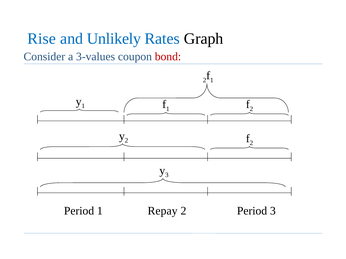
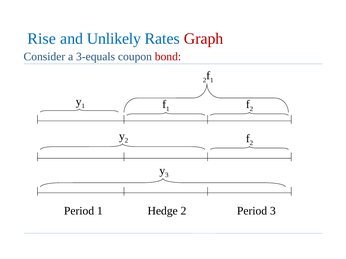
Graph colour: black -> red (204, 39)
3-values: 3-values -> 3-equals (96, 57)
Repay: Repay -> Hedge (163, 211)
